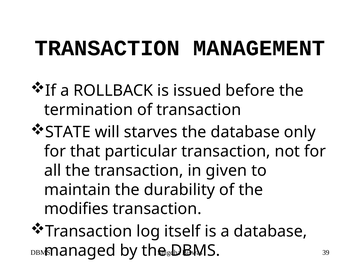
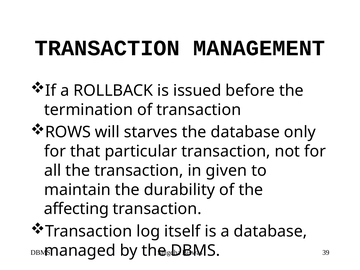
STATE: STATE -> ROWS (68, 132)
modifies: modifies -> affecting (76, 209)
